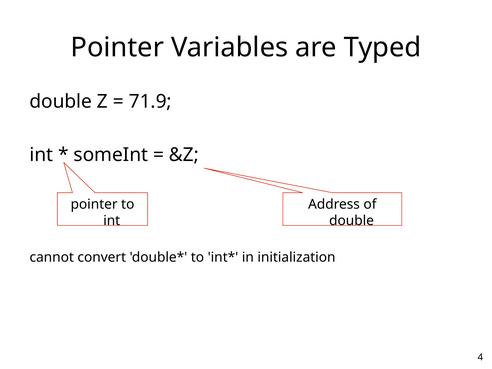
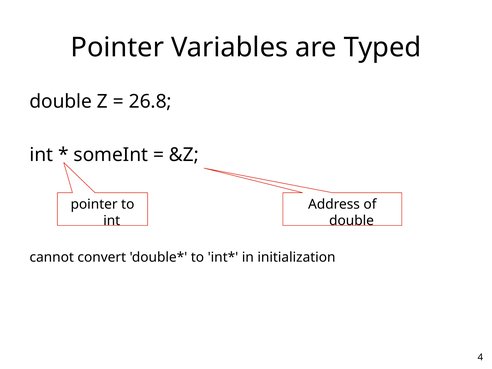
71.9: 71.9 -> 26.8 (150, 101)
